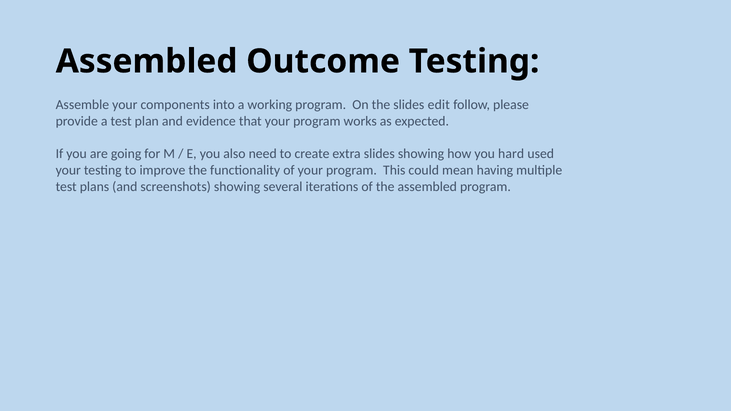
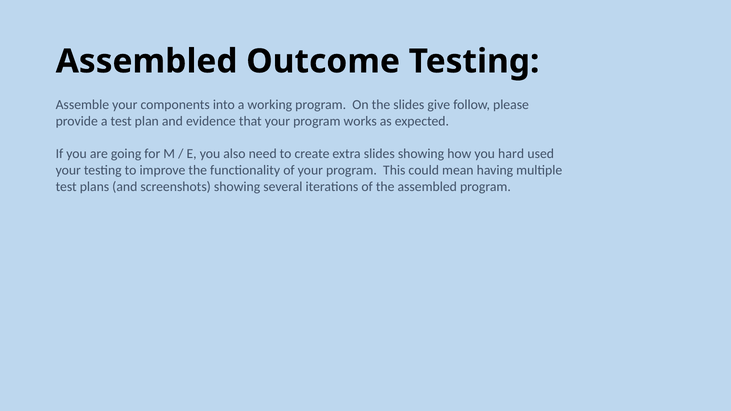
edit: edit -> give (439, 105)
